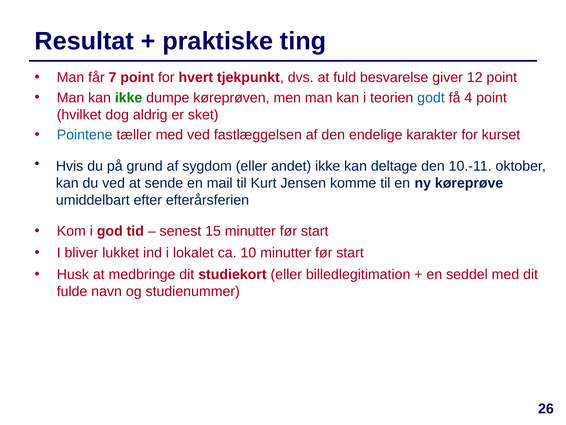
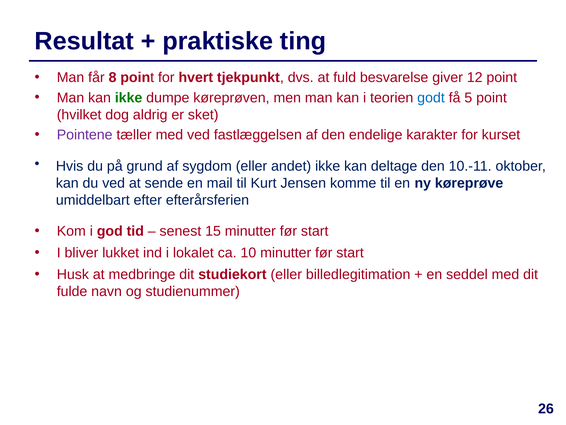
7: 7 -> 8 (113, 77)
4: 4 -> 5 (468, 98)
Pointene colour: blue -> purple (85, 135)
